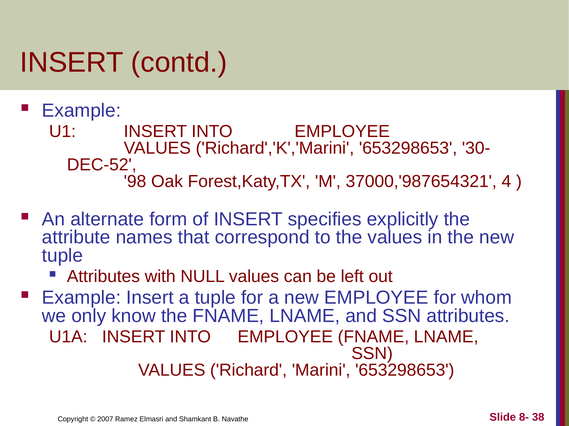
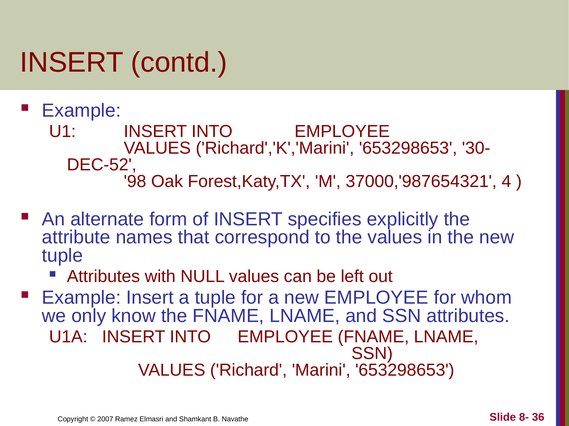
38: 38 -> 36 (538, 418)
